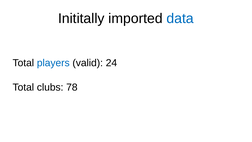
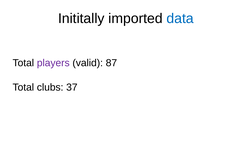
players colour: blue -> purple (53, 63)
24: 24 -> 87 (111, 63)
78: 78 -> 37 (72, 87)
